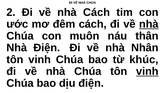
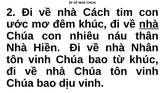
đêm cách: cách -> khúc (93, 24)
muôn: muôn -> nhiêu (84, 36)
Nhà Điện: Điện -> Hiền (47, 48)
vinh underline: present -> none (147, 71)
dịu điện: điện -> vinh (91, 83)
